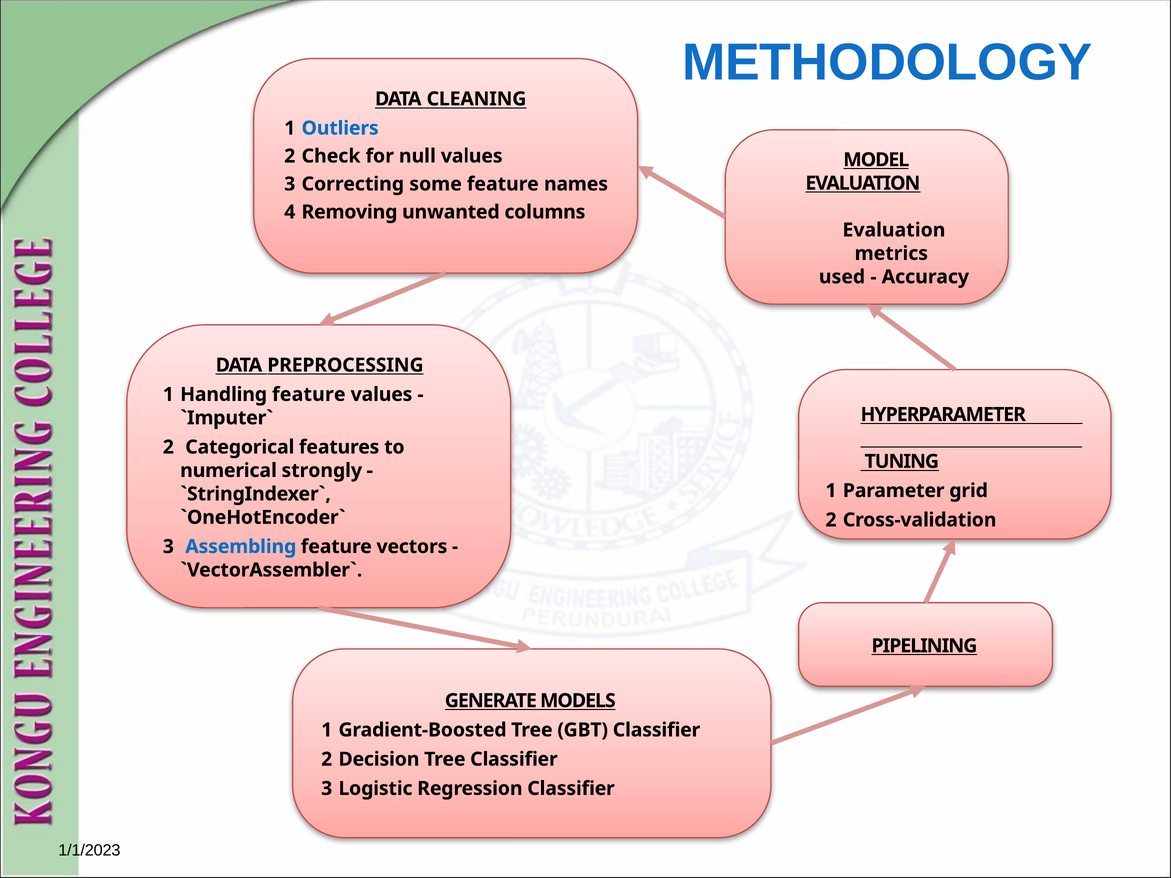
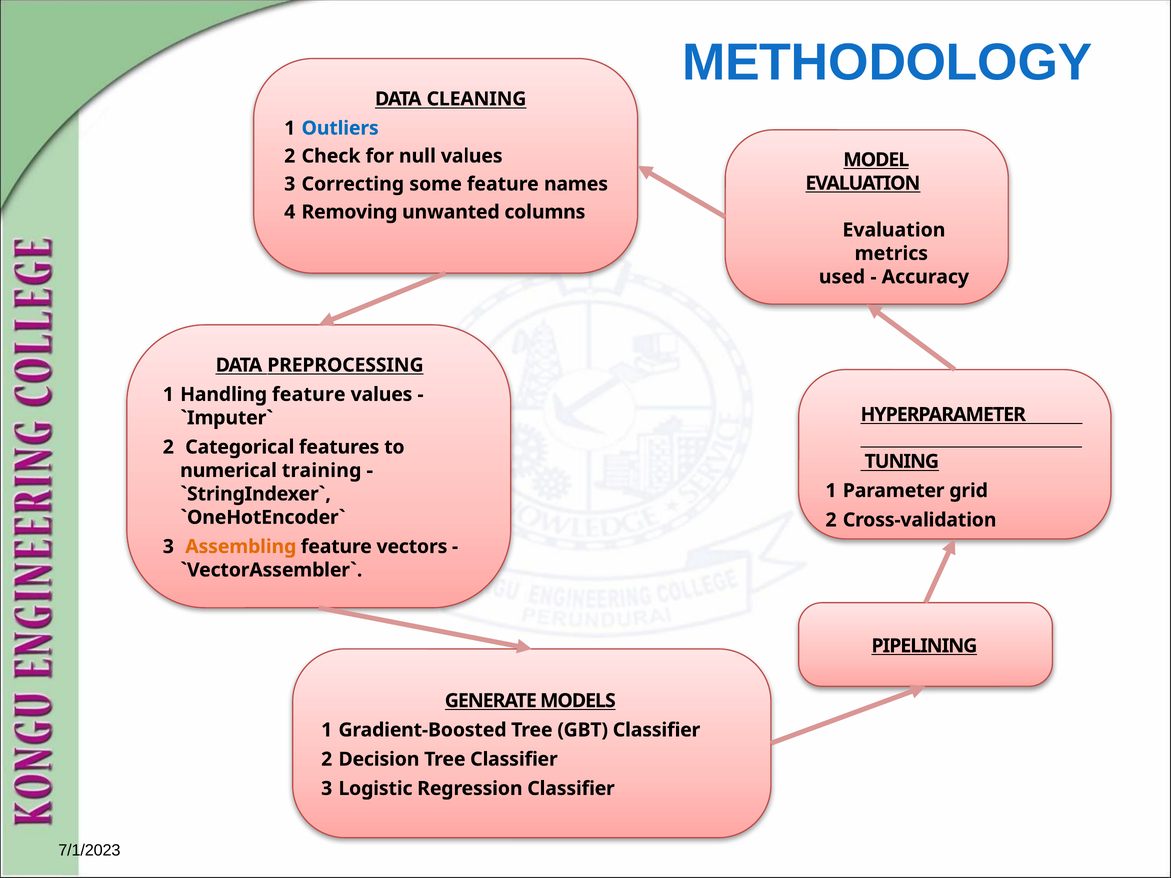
strongly: strongly -> training (322, 471)
Assembling colour: blue -> orange (241, 547)
1/1/2023: 1/1/2023 -> 7/1/2023 (89, 850)
